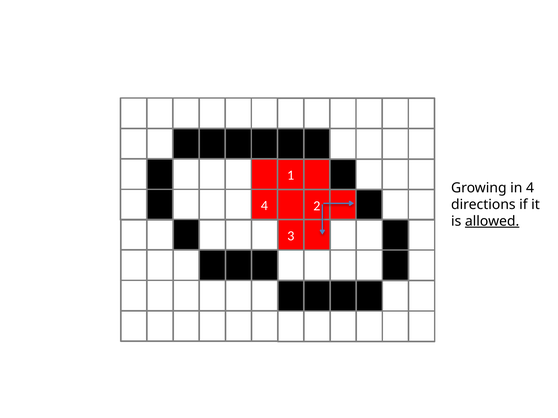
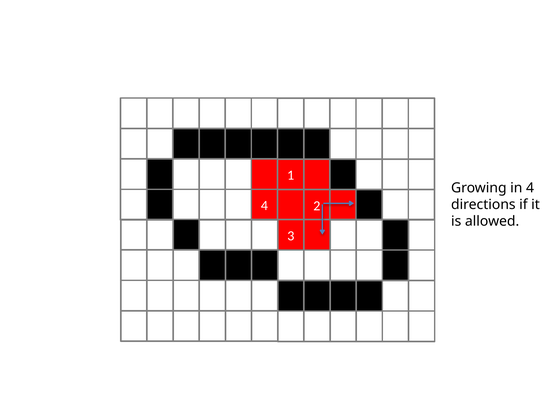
allowed underline: present -> none (492, 222)
